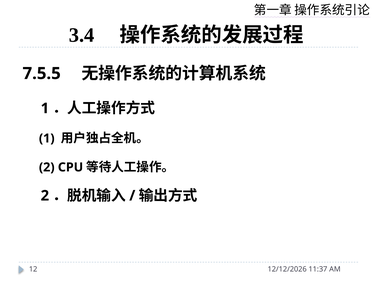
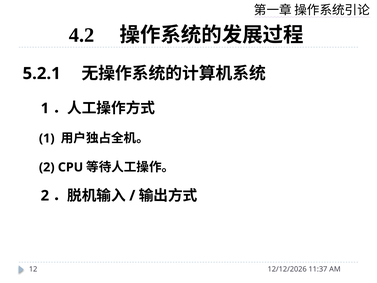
3.4: 3.4 -> 4.2 (82, 35)
7.5.5: 7.5.5 -> 5.2.1 (42, 73)
